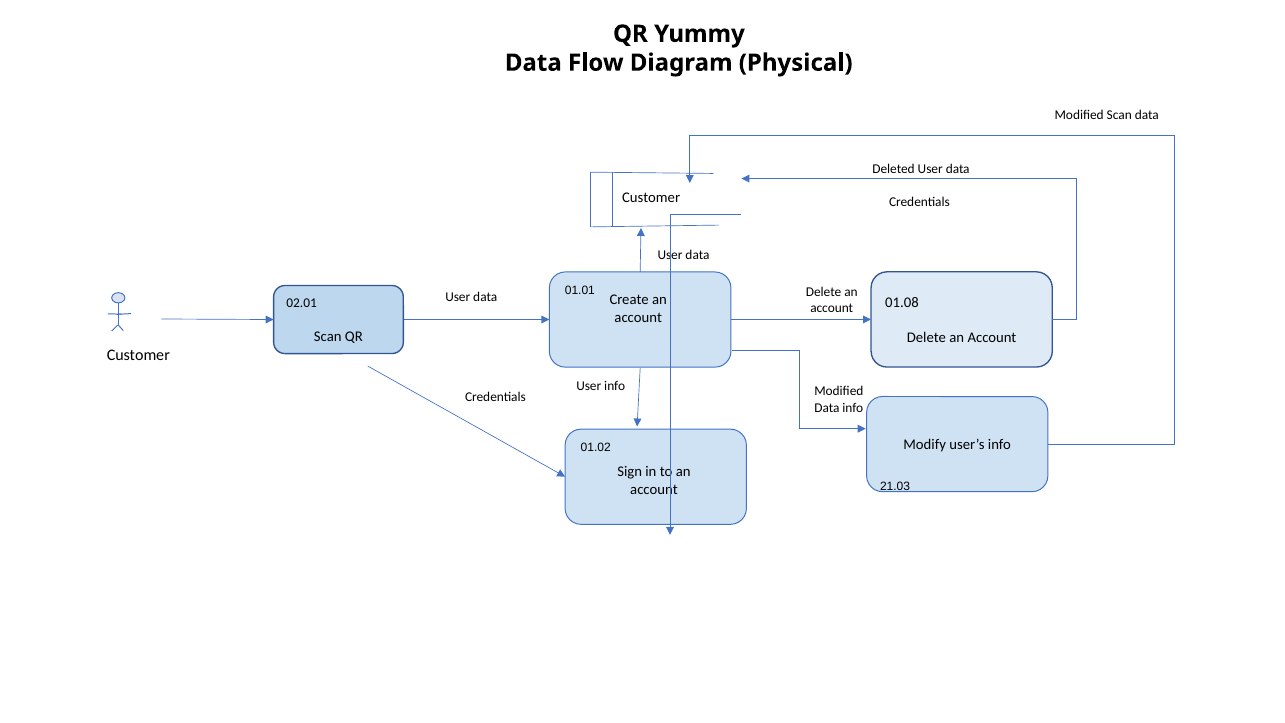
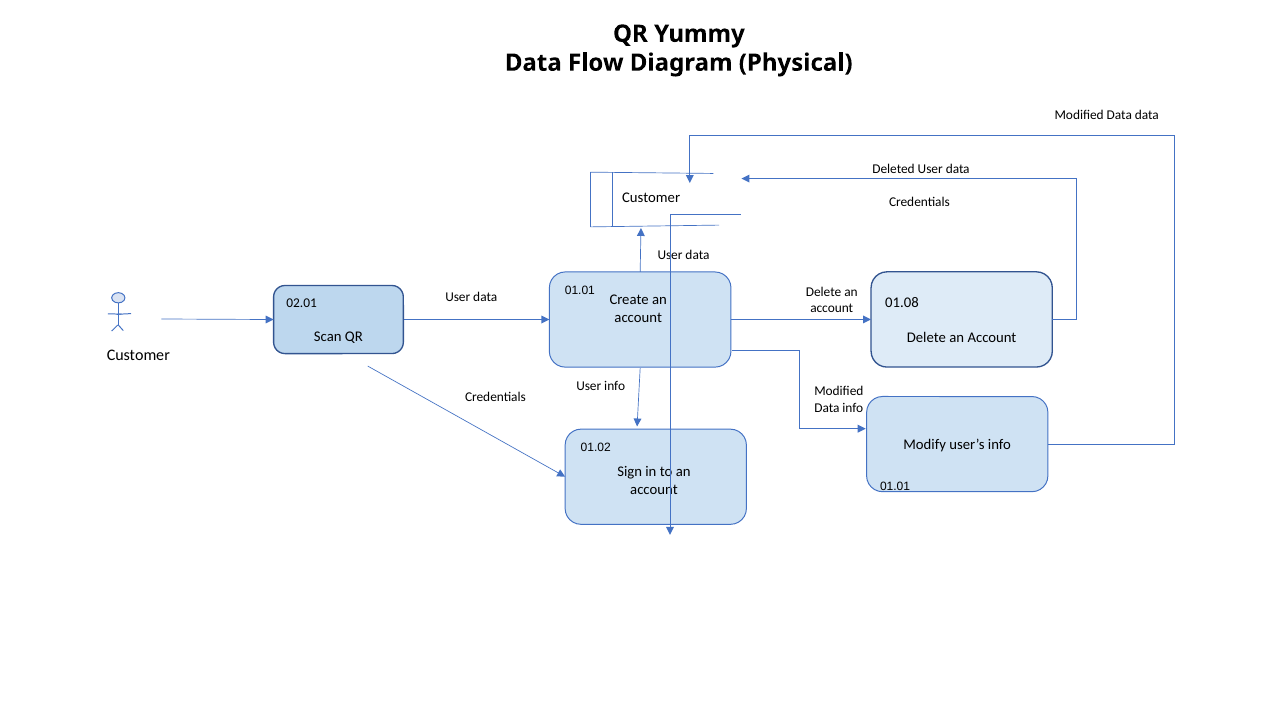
Scan: Scan -> Data (1119, 115)
21.03: 21.03 -> 01.01 (895, 486)
